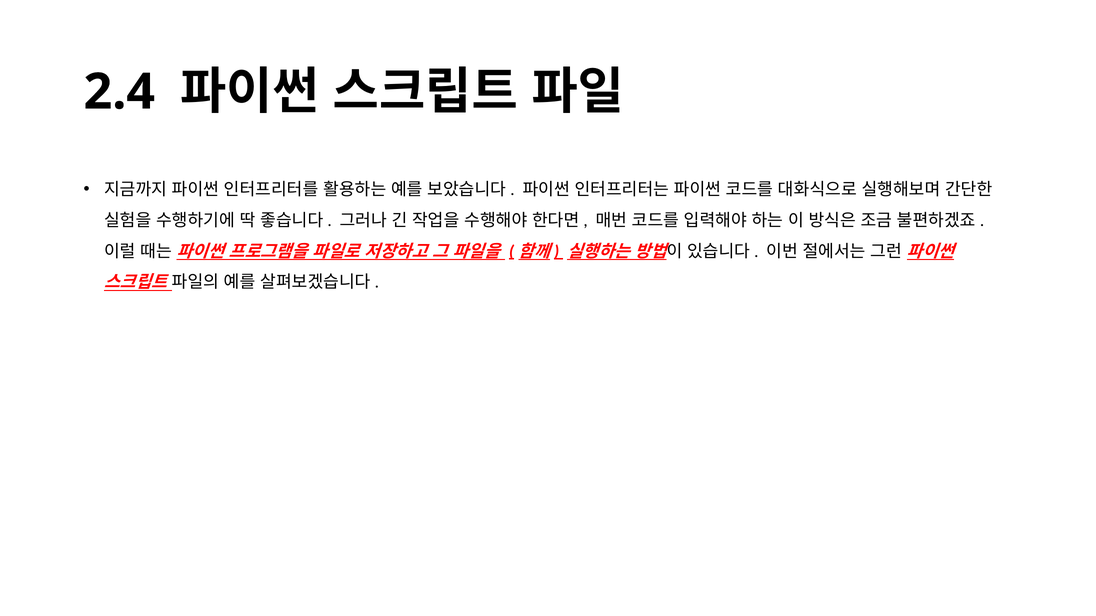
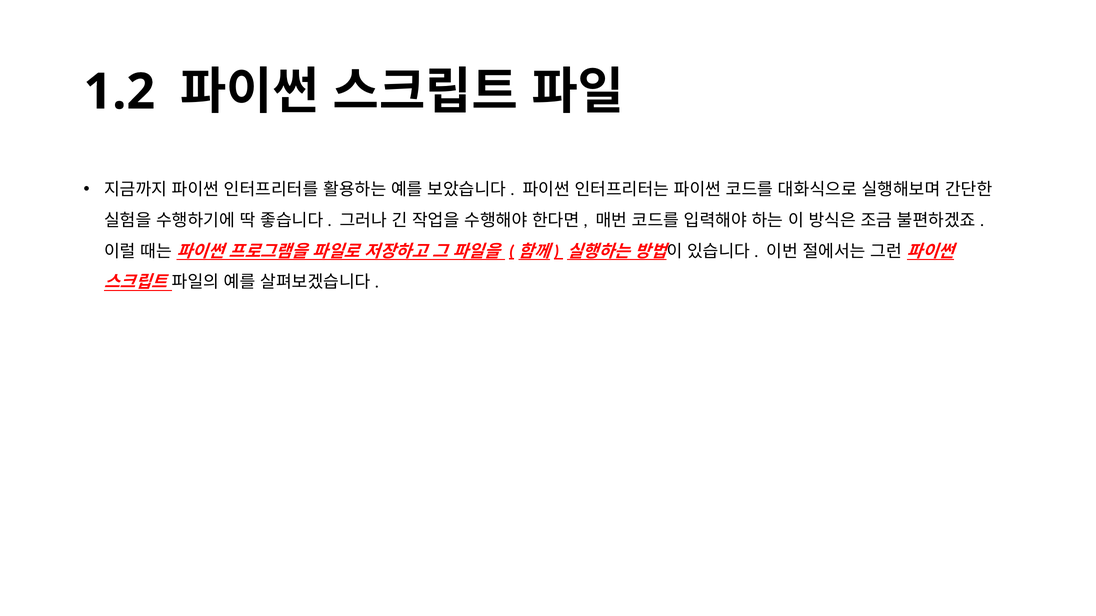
2.4: 2.4 -> 1.2 (119, 92)
